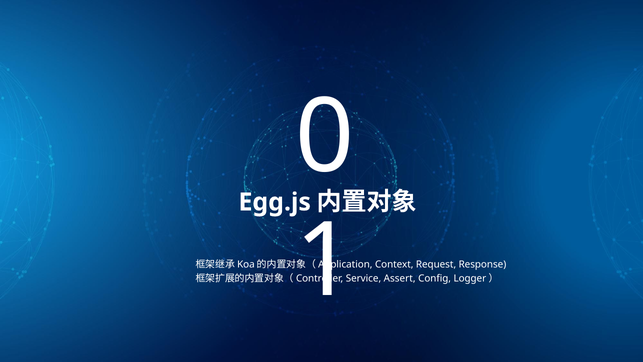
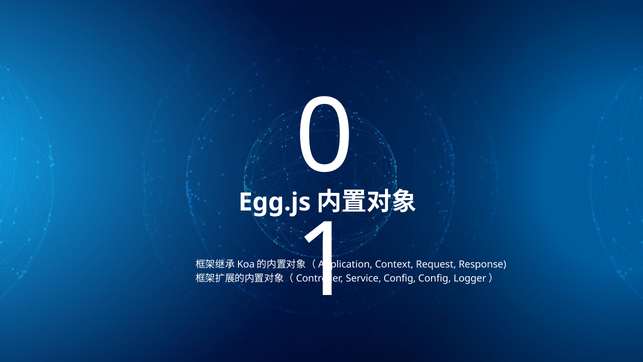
Service Assert: Assert -> Config (400, 278)
